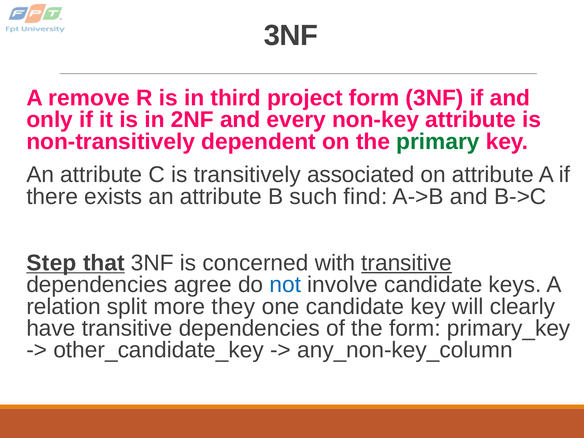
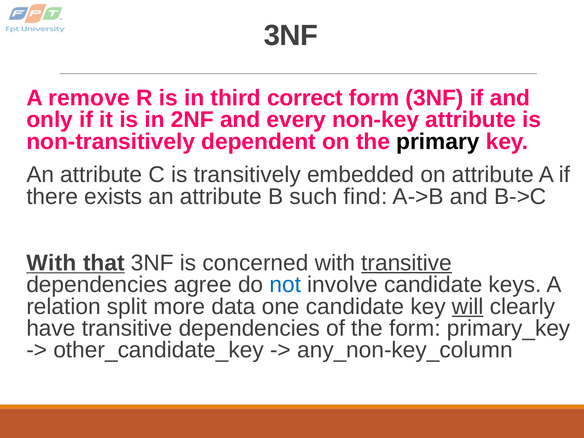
project: project -> correct (305, 98)
primary colour: green -> black (438, 142)
associated: associated -> embedded (361, 175)
Step: Step -> With (51, 263)
they: they -> data (233, 307)
will underline: none -> present (468, 307)
